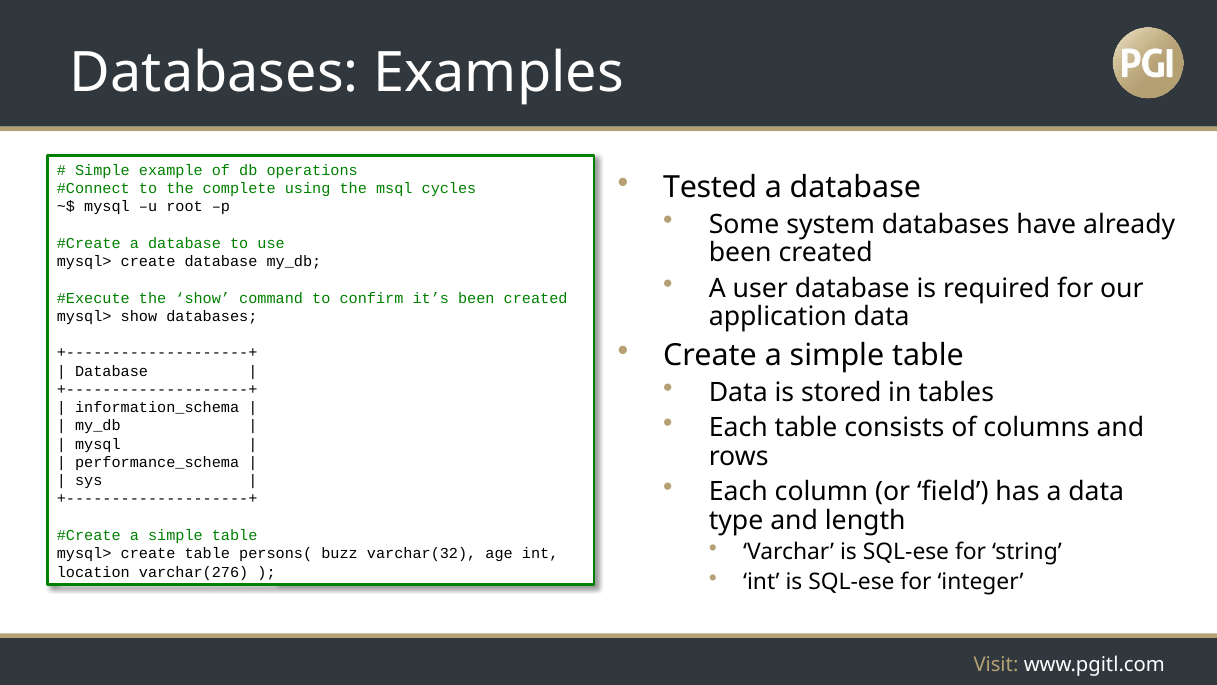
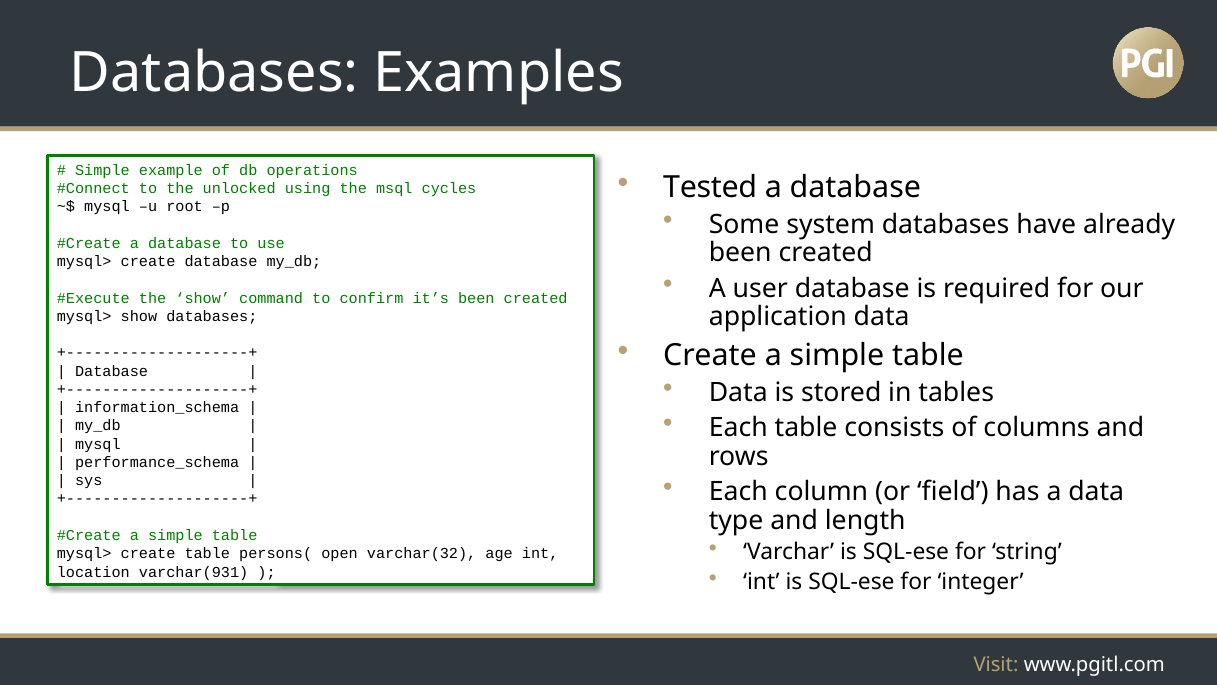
complete: complete -> unlocked (239, 188)
buzz: buzz -> open (340, 553)
varchar(276: varchar(276 -> varchar(931 (194, 572)
